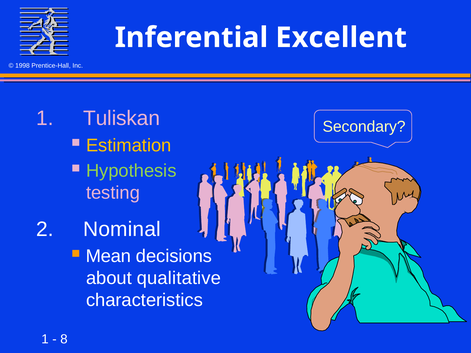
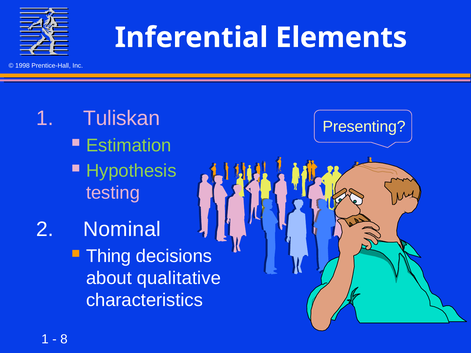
Excellent: Excellent -> Elements (341, 38)
Secondary: Secondary -> Presenting (364, 127)
Estimation colour: yellow -> light green (129, 145)
Mean: Mean -> Thing (109, 256)
